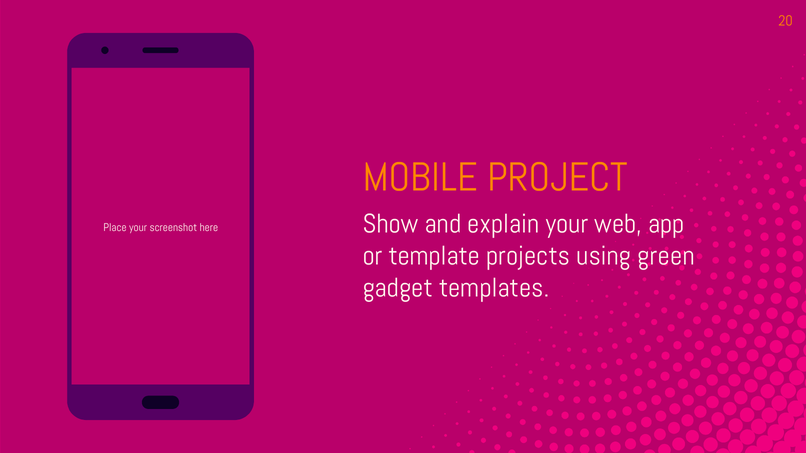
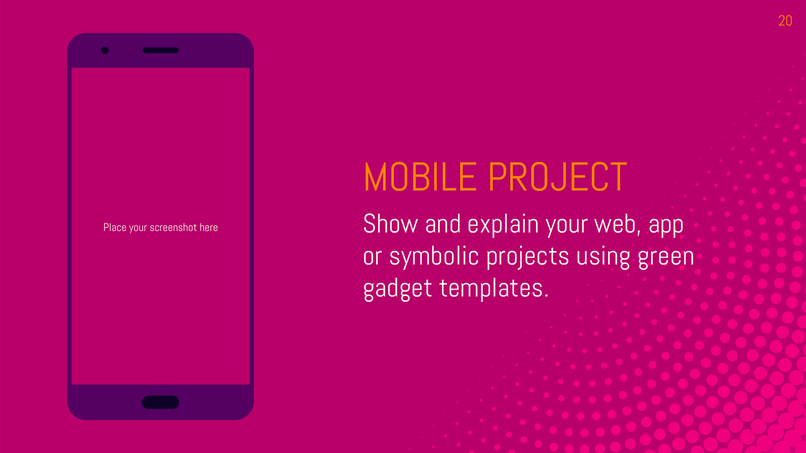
template: template -> symbolic (434, 256)
